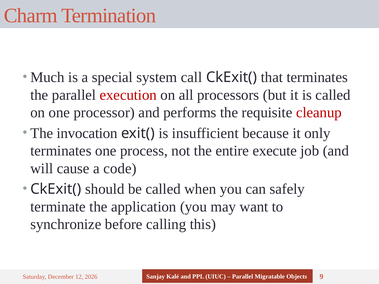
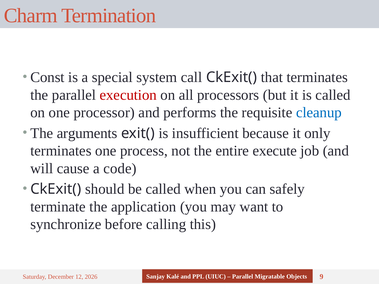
Much: Much -> Const (47, 77)
cleanup colour: red -> blue (319, 113)
invocation: invocation -> arguments (87, 133)
